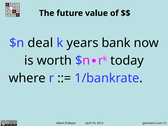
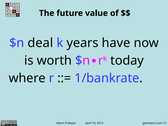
bank: bank -> have (116, 43)
